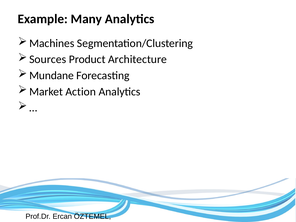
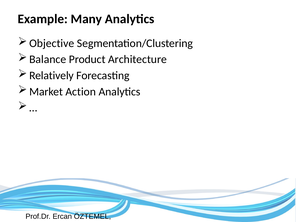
Machines: Machines -> Objective (52, 43)
Sources: Sources -> Balance (48, 59)
Mundane: Mundane -> Relatively (51, 76)
